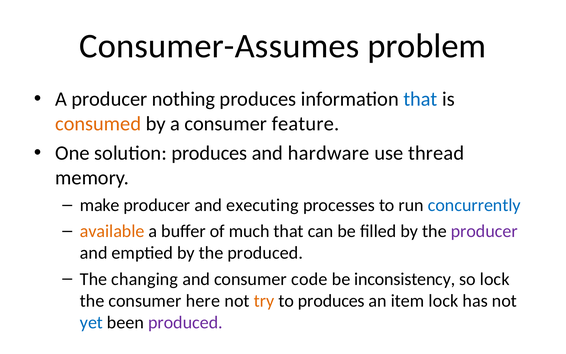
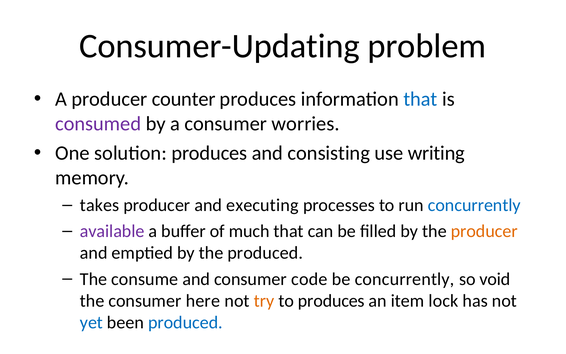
Consumer-Assumes: Consumer-Assumes -> Consumer-Updating (219, 46)
nothing: nothing -> counter (184, 99)
consumed colour: orange -> purple (98, 124)
feature: feature -> worries (306, 124)
hardware: hardware -> consisting (329, 153)
thread: thread -> writing (436, 153)
make: make -> takes (100, 205)
available colour: orange -> purple (112, 231)
producer colour: purple -> orange (484, 231)
changing: changing -> consume (145, 279)
be inconsistency: inconsistency -> concurrently (405, 279)
so lock: lock -> void (495, 279)
produced colour: purple -> blue (185, 322)
